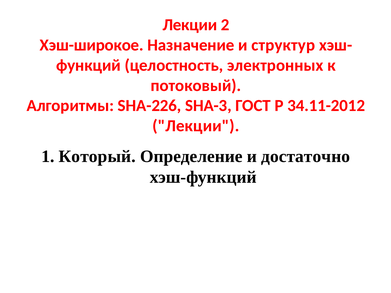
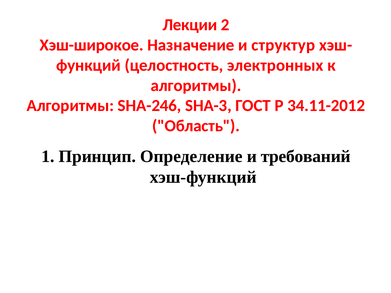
потоковый: потоковый -> алгоритмы (196, 86)
SHA-226: SHA-226 -> SHA-246 (150, 106)
Лекции: Лекции -> Область (196, 126)
Который: Который -> Принцип (97, 157)
достаточно: достаточно -> требований (306, 157)
